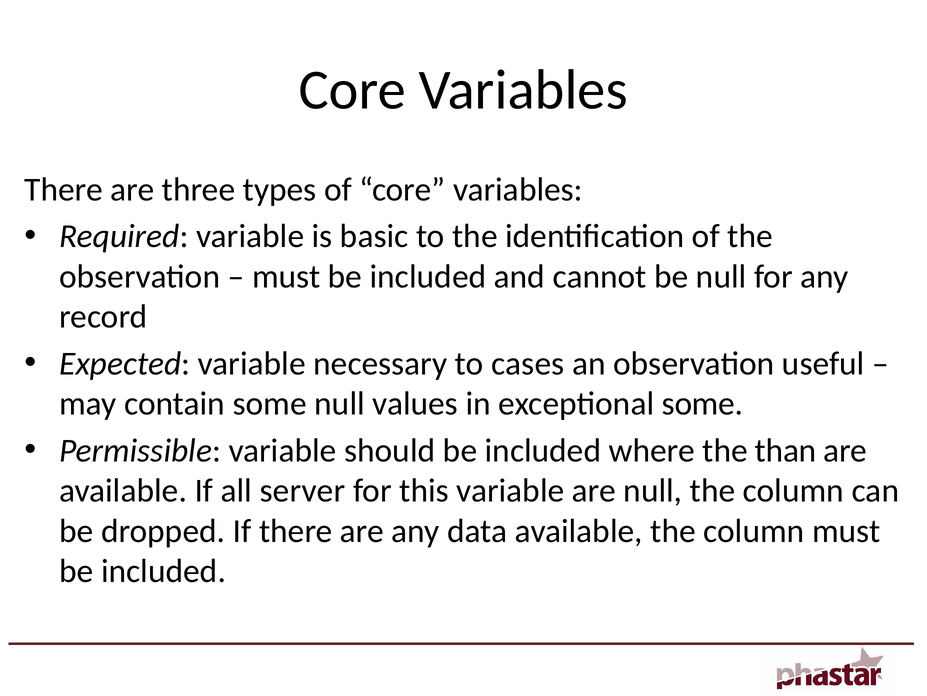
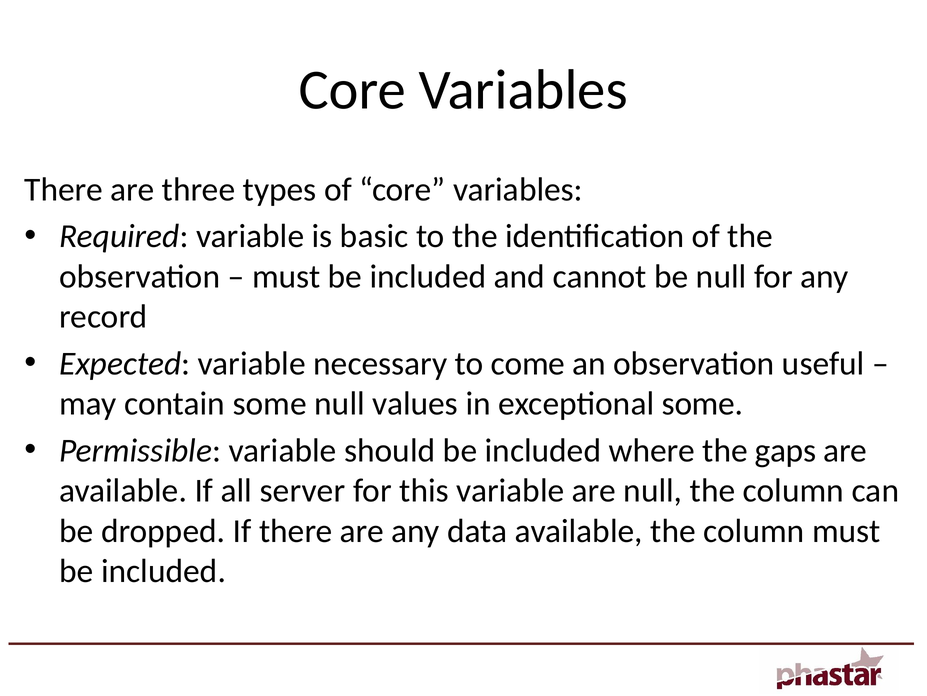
cases: cases -> come (528, 363)
than: than -> gaps (786, 450)
